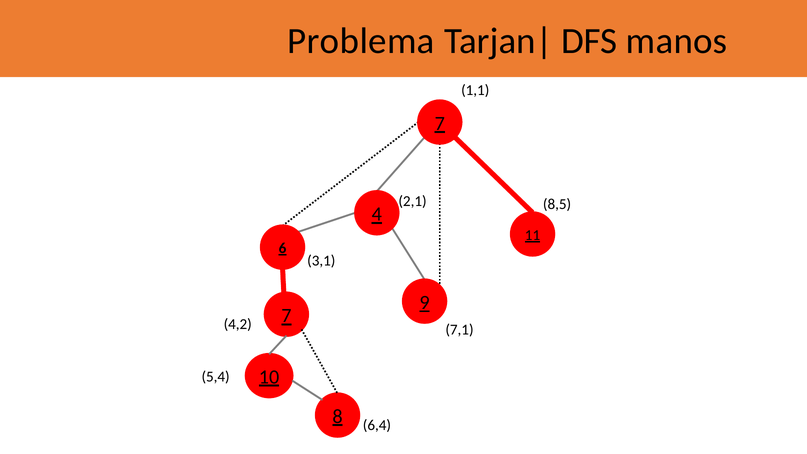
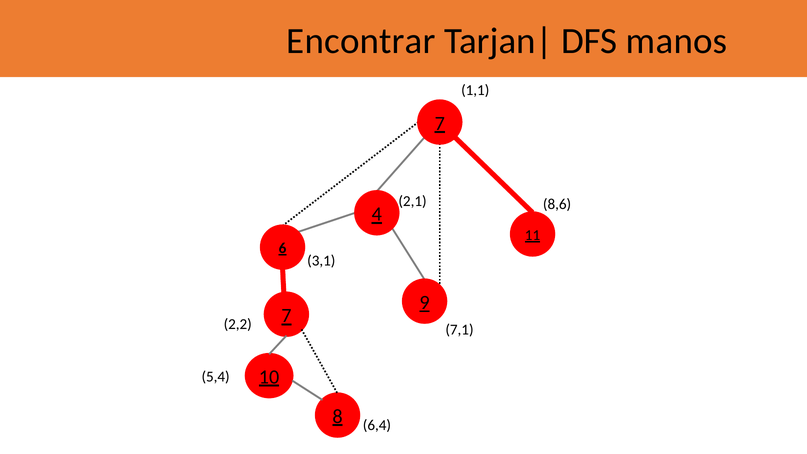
Problema: Problema -> Encontrar (361, 41)
8,5: 8,5 -> 8,6 (557, 204)
4,2: 4,2 -> 2,2 (238, 324)
